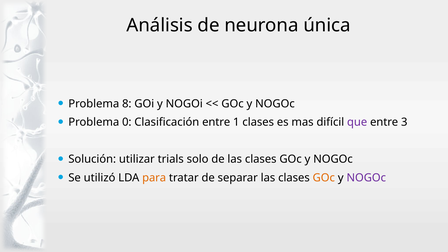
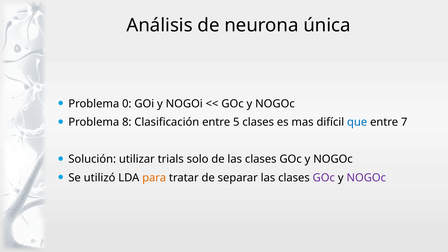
8: 8 -> 0 (127, 104)
0: 0 -> 8 (127, 122)
1: 1 -> 5 (236, 122)
que colour: purple -> blue (357, 122)
3: 3 -> 7 (404, 122)
GOc colour: orange -> purple (324, 178)
